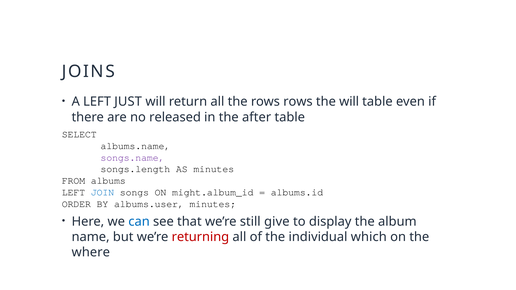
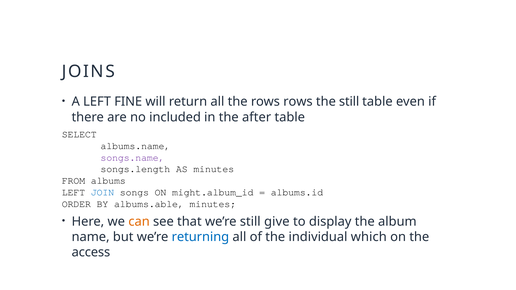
JUST: JUST -> FINE (128, 102)
the will: will -> still (349, 102)
released: released -> included (175, 117)
albums.user: albums.user -> albums.able (149, 204)
can colour: blue -> orange (139, 222)
returning colour: red -> blue (200, 237)
where: where -> access (91, 253)
